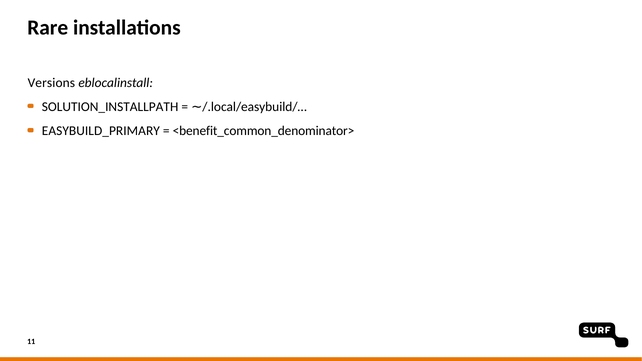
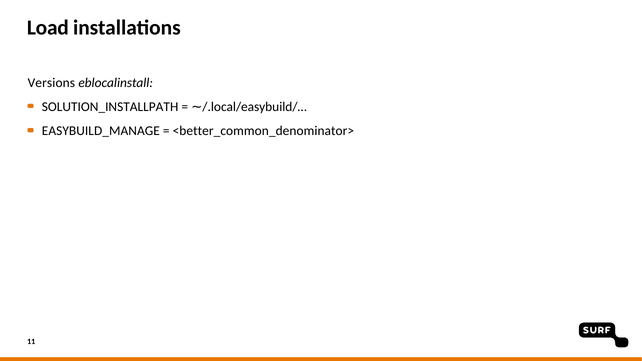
Rare: Rare -> Load (48, 27)
EASYBUILD_PRIMARY: EASYBUILD_PRIMARY -> EASYBUILD_MANAGE (101, 131)
<benefit_common_denominator>: <benefit_common_denominator> -> <better_common_denominator> (263, 131)
